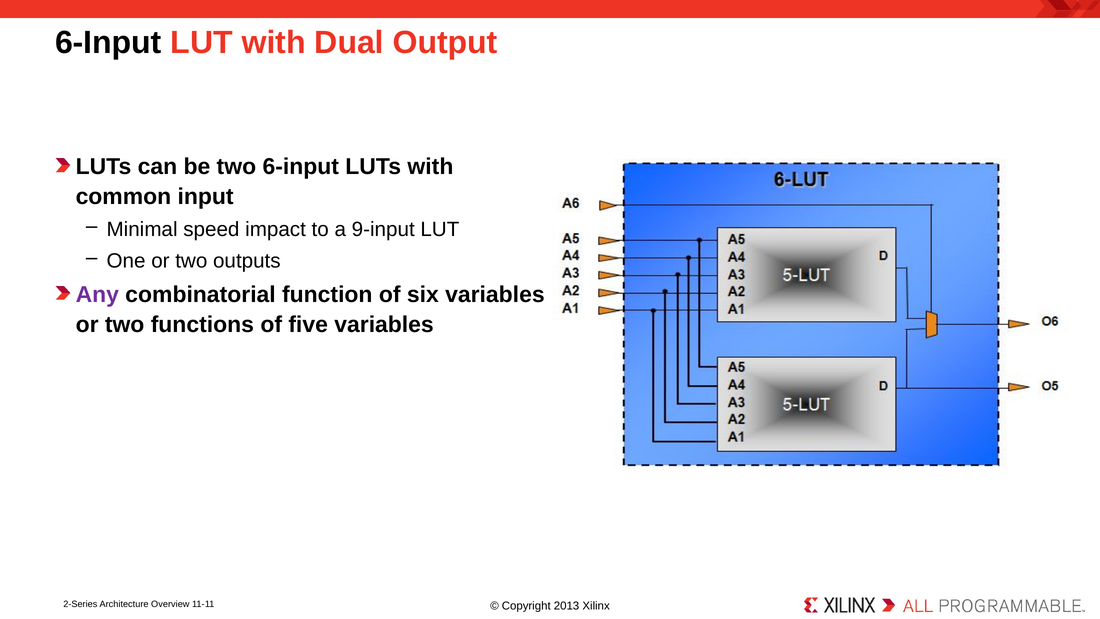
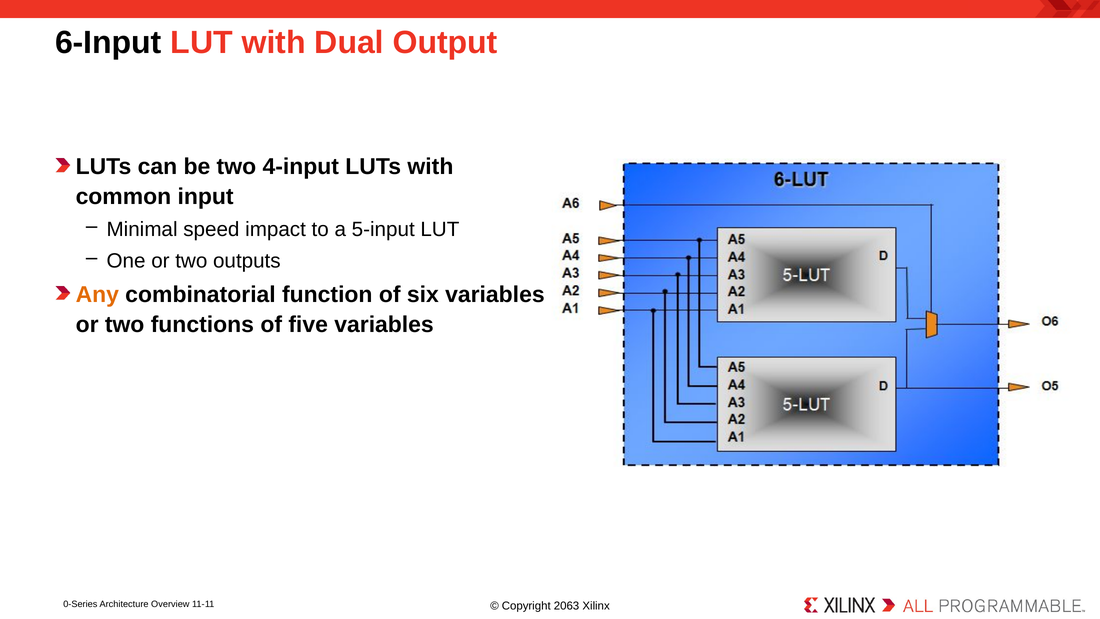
two 6-input: 6-input -> 4-input (301, 167)
9-input: 9-input -> 5-input (383, 229)
Any colour: purple -> orange (97, 294)
2-Series: 2-Series -> 0-Series (80, 604)
2013: 2013 -> 2063 (567, 606)
